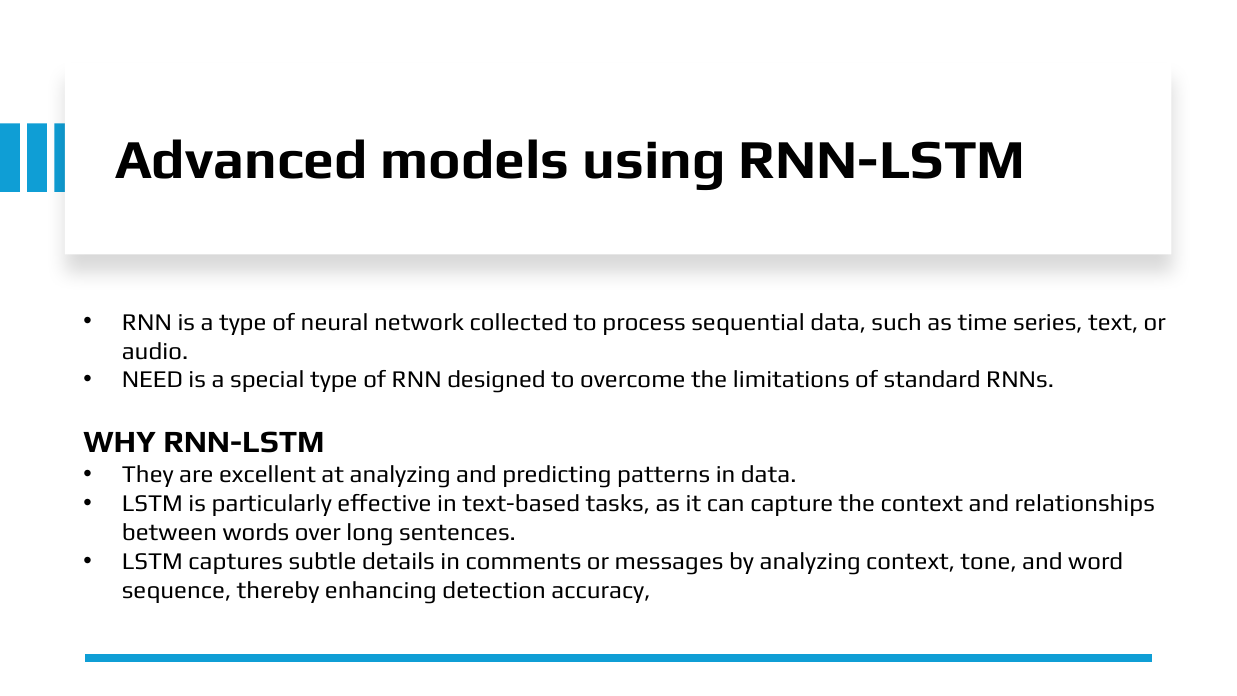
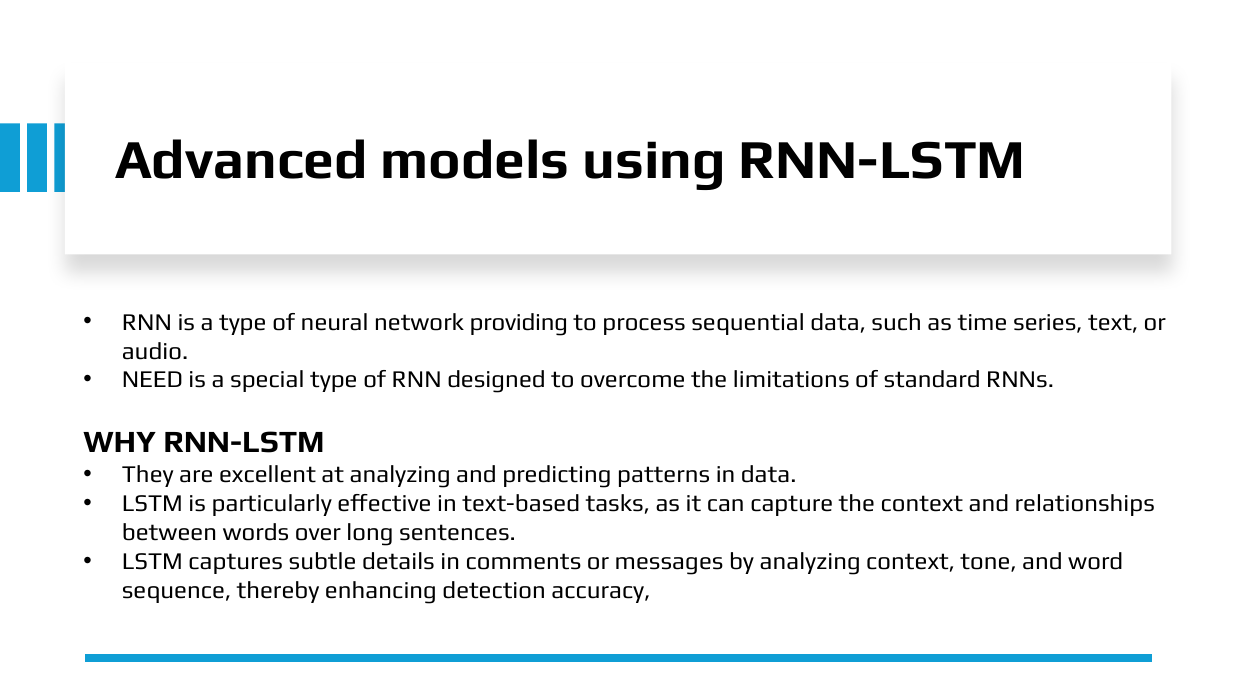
collected: collected -> providing (519, 322)
